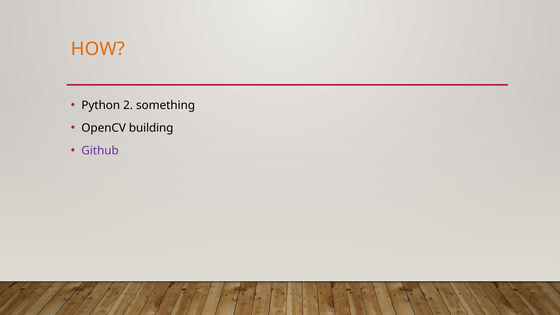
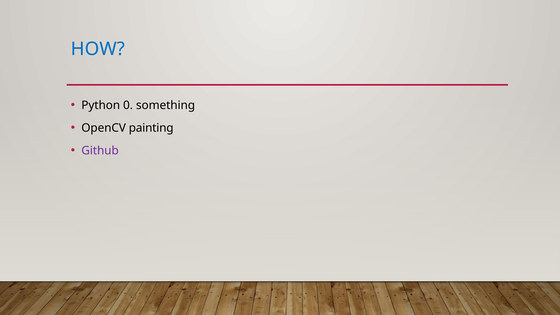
HOW colour: orange -> blue (98, 49)
2: 2 -> 0 (128, 105)
building: building -> painting (151, 128)
